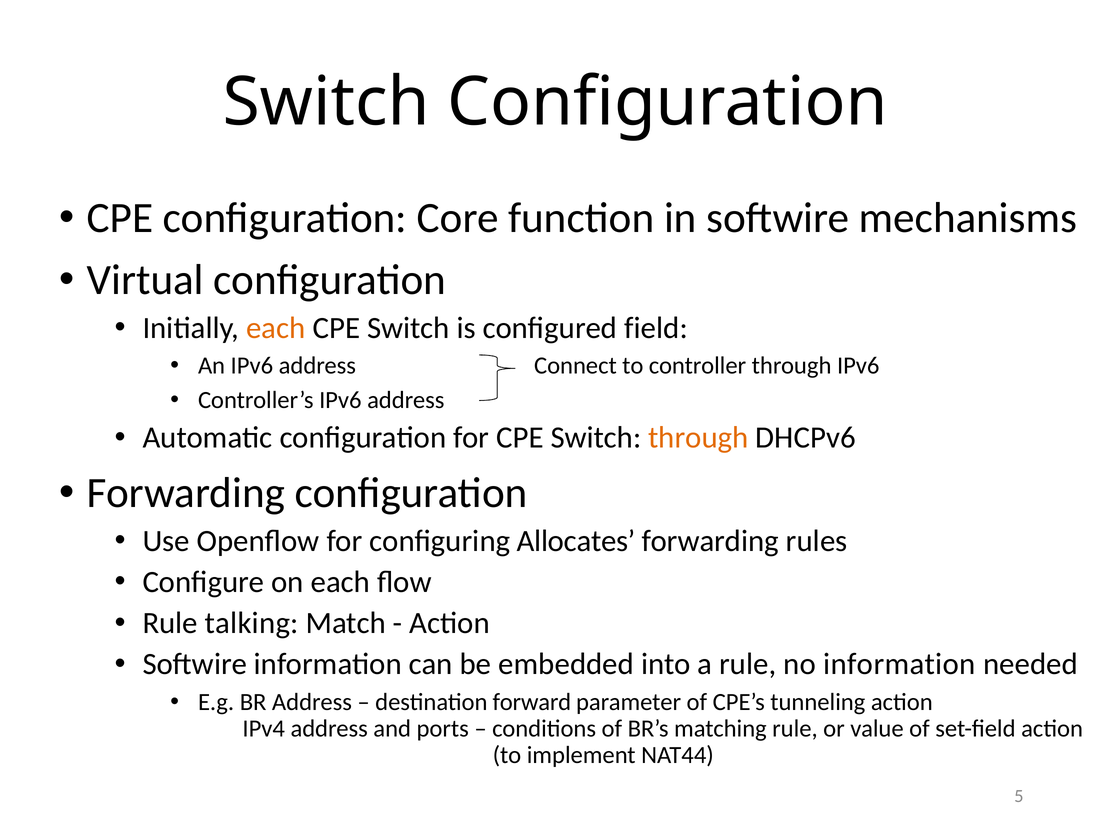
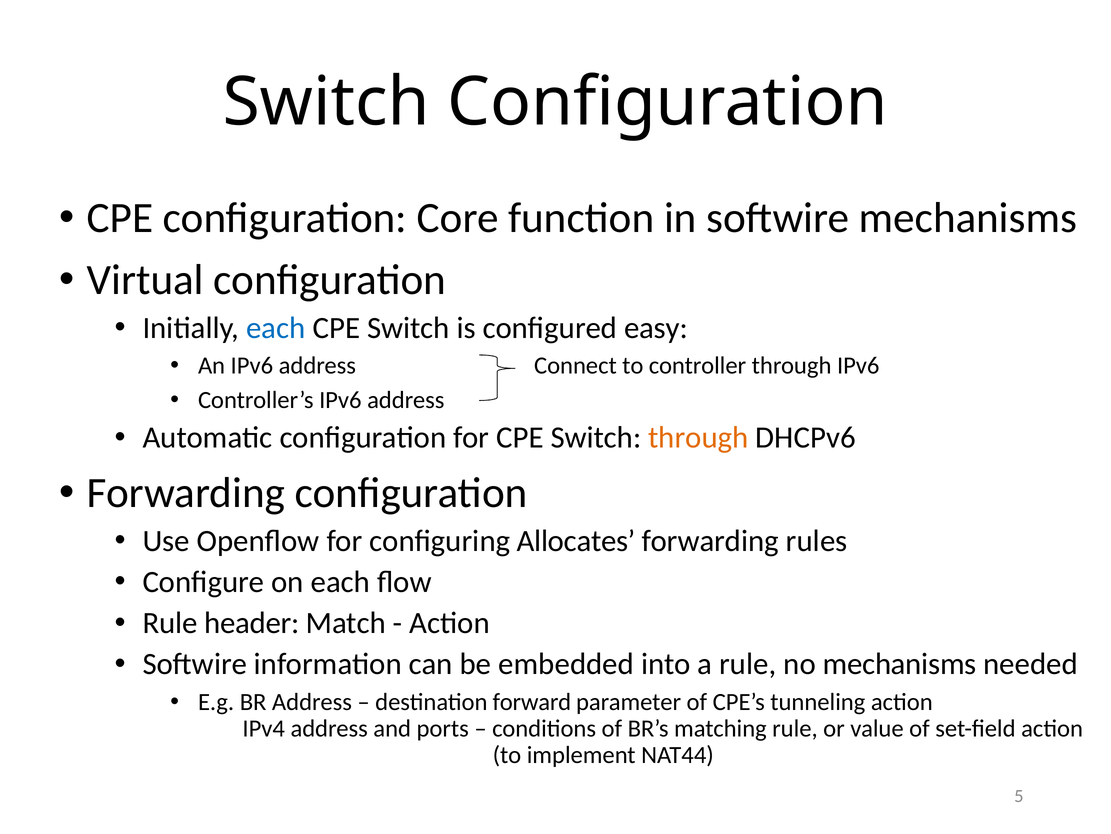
each colour: orange -> blue (276, 328)
field: field -> easy (656, 328)
talking: talking -> header (252, 623)
no information: information -> mechanisms (900, 664)
